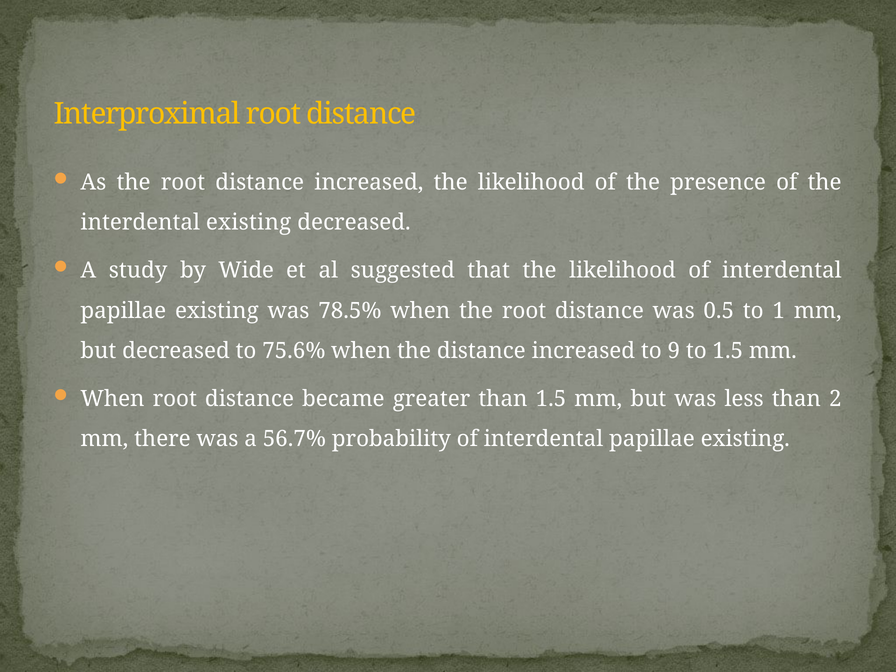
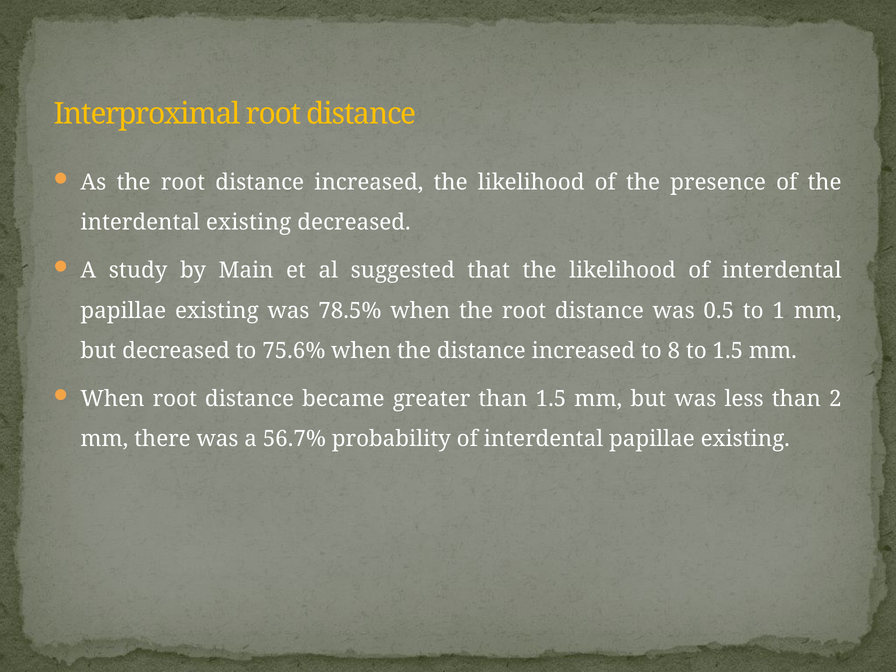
Wide: Wide -> Main (246, 270)
9: 9 -> 8 (674, 351)
